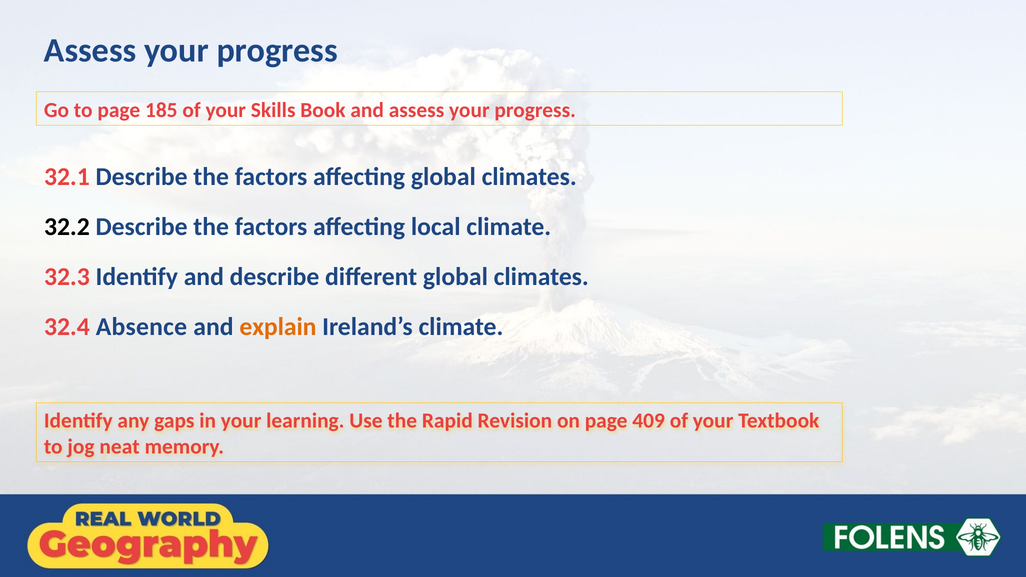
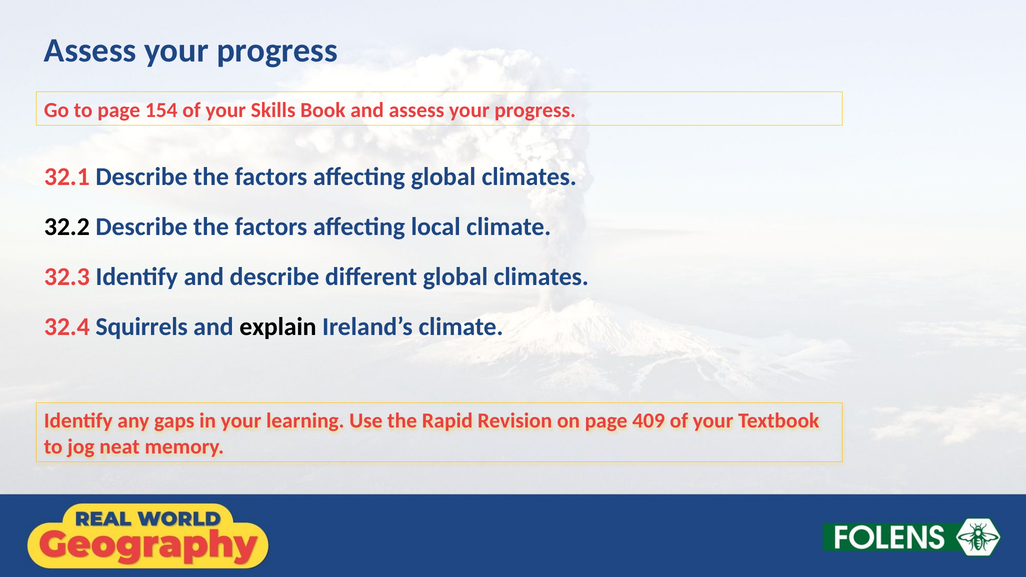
185: 185 -> 154 (161, 110)
Absence: Absence -> Squirrels (142, 327)
explain colour: orange -> black (278, 327)
